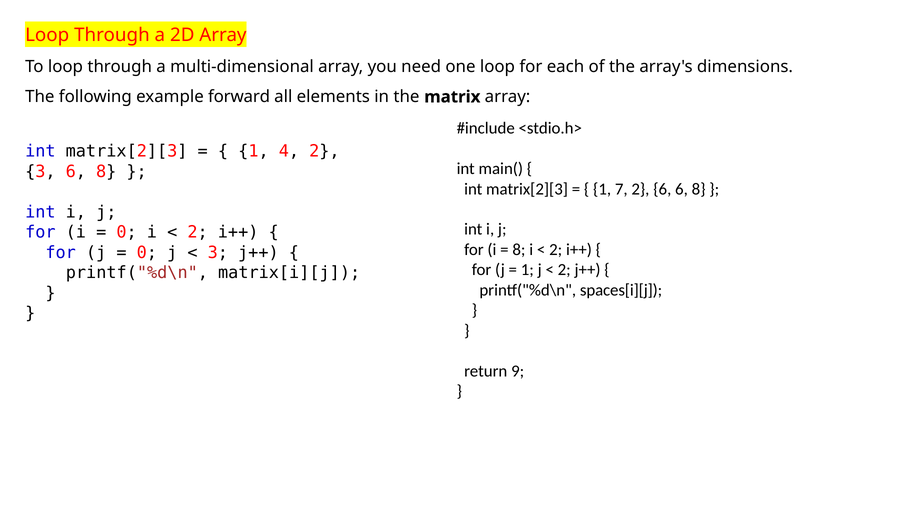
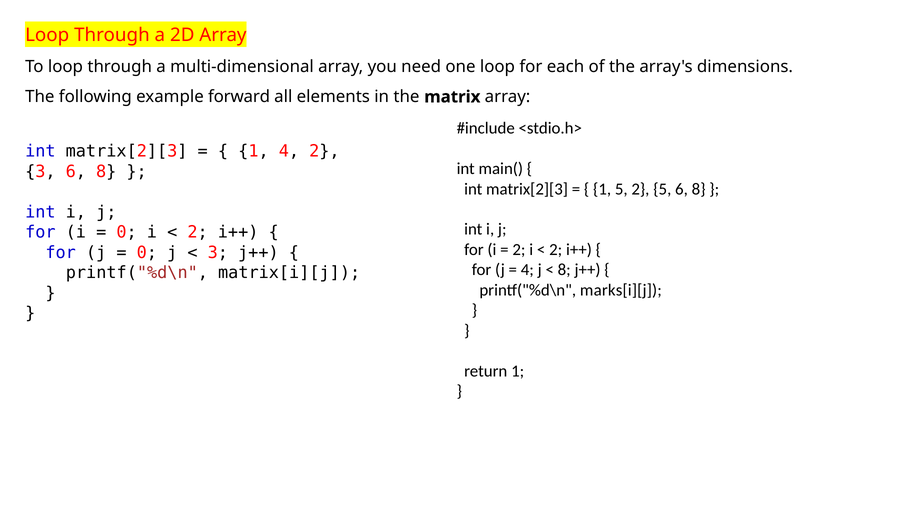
1 7: 7 -> 5 (621, 189)
2 6: 6 -> 5 (662, 189)
8: 8 -> 2 (519, 250)
1: 1 -> 4 (527, 270)
2: 2 -> 8 (564, 270)
spaces[i][j: spaces[i][j -> marks[i][j (621, 290)
return 9: 9 -> 1 (518, 371)
